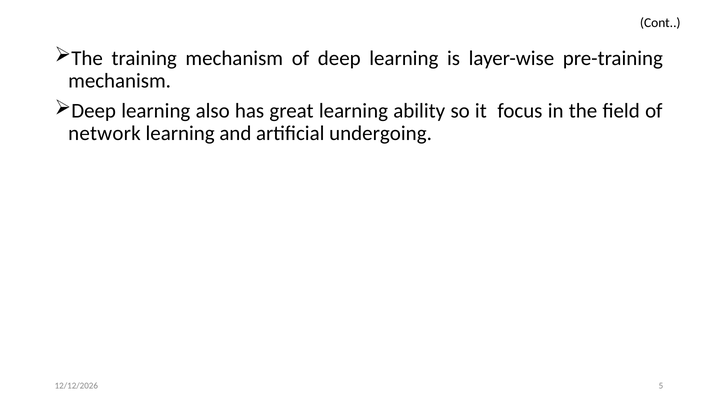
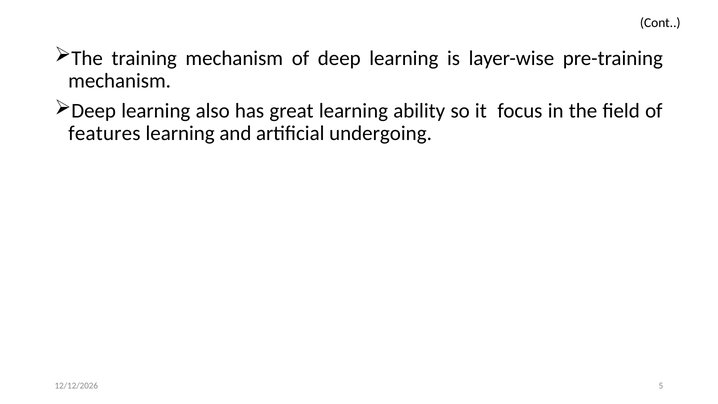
network: network -> features (104, 133)
